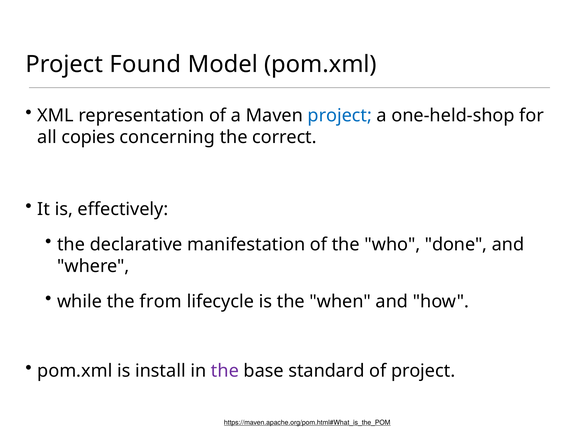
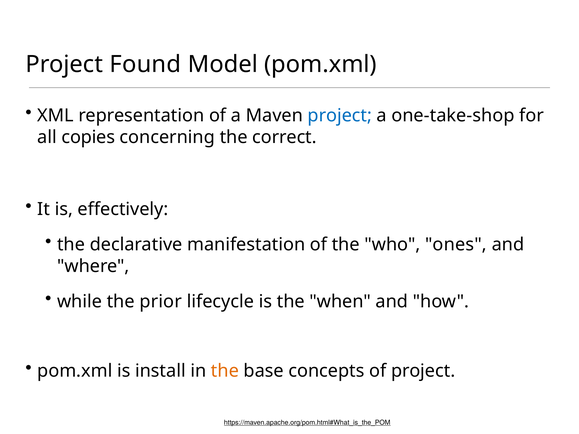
one-held-shop: one-held-shop -> one-take-shop (453, 116)
done: done -> ones (456, 245)
from: from -> prior (161, 302)
the colour: purple -> orange (225, 371)
standard: standard -> concepts (326, 371)
